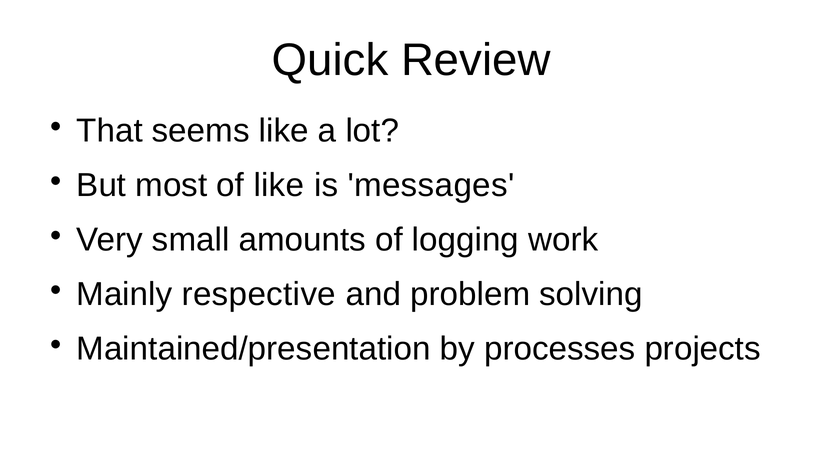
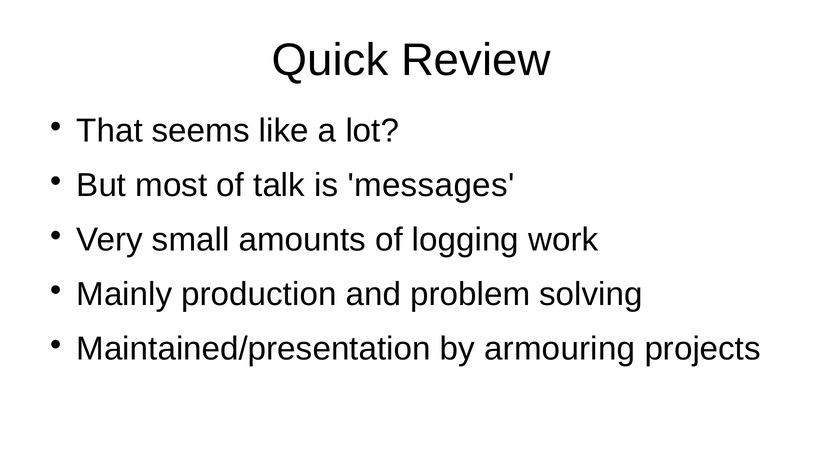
of like: like -> talk (279, 185)
respective: respective -> production (259, 294)
processes: processes -> armouring (560, 349)
